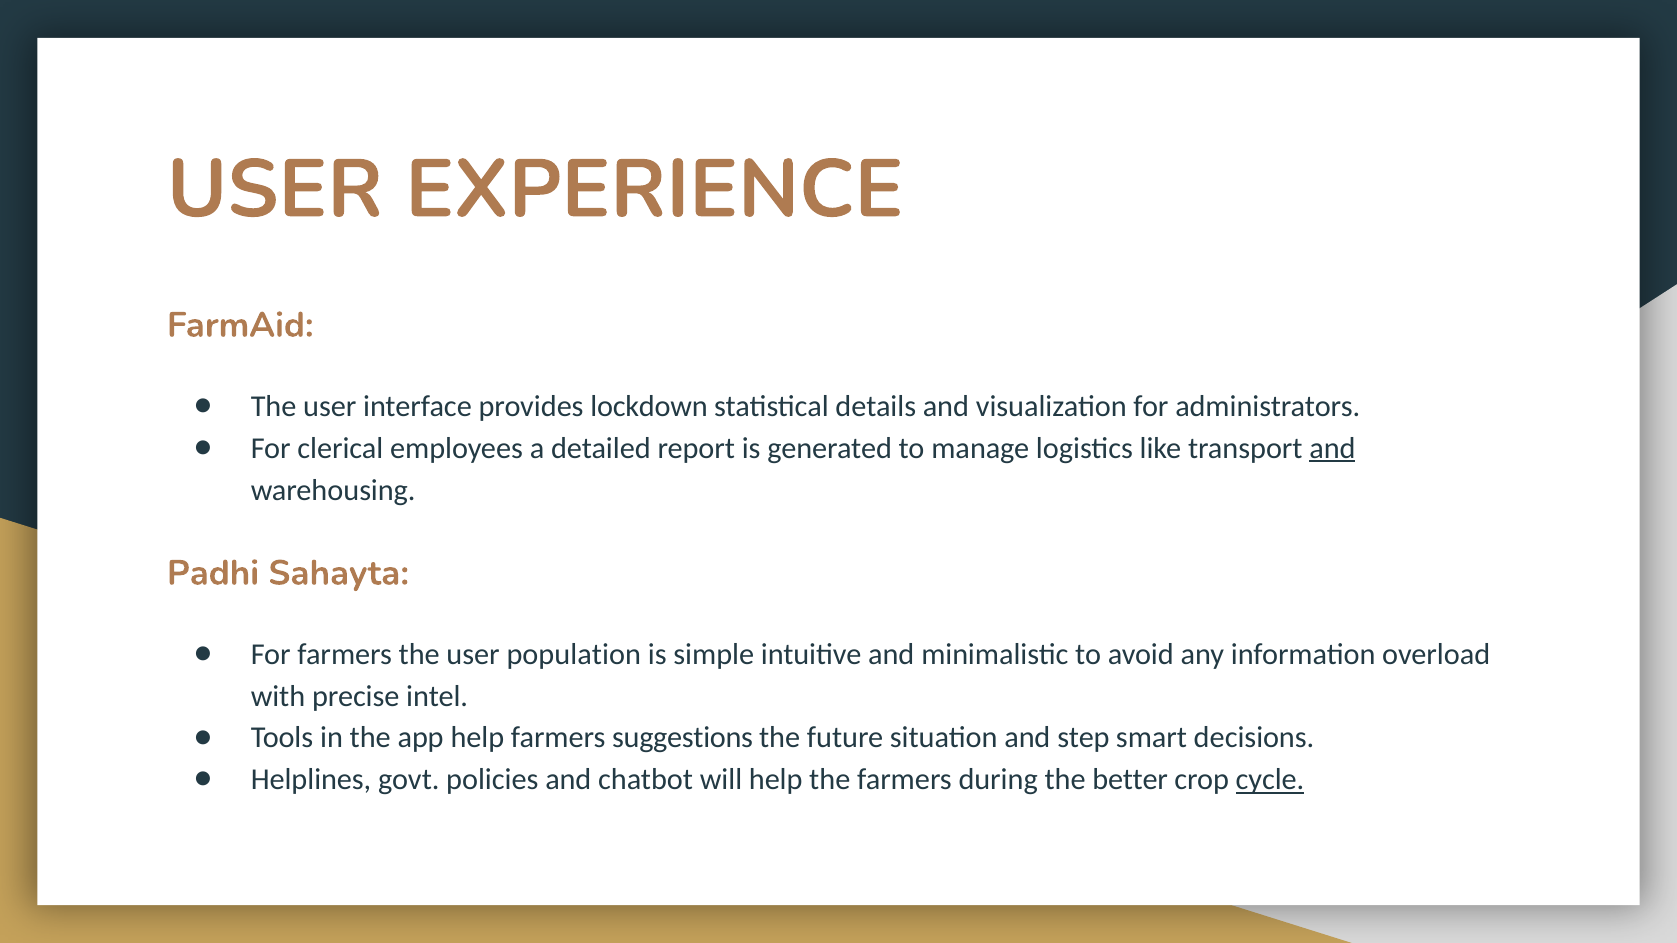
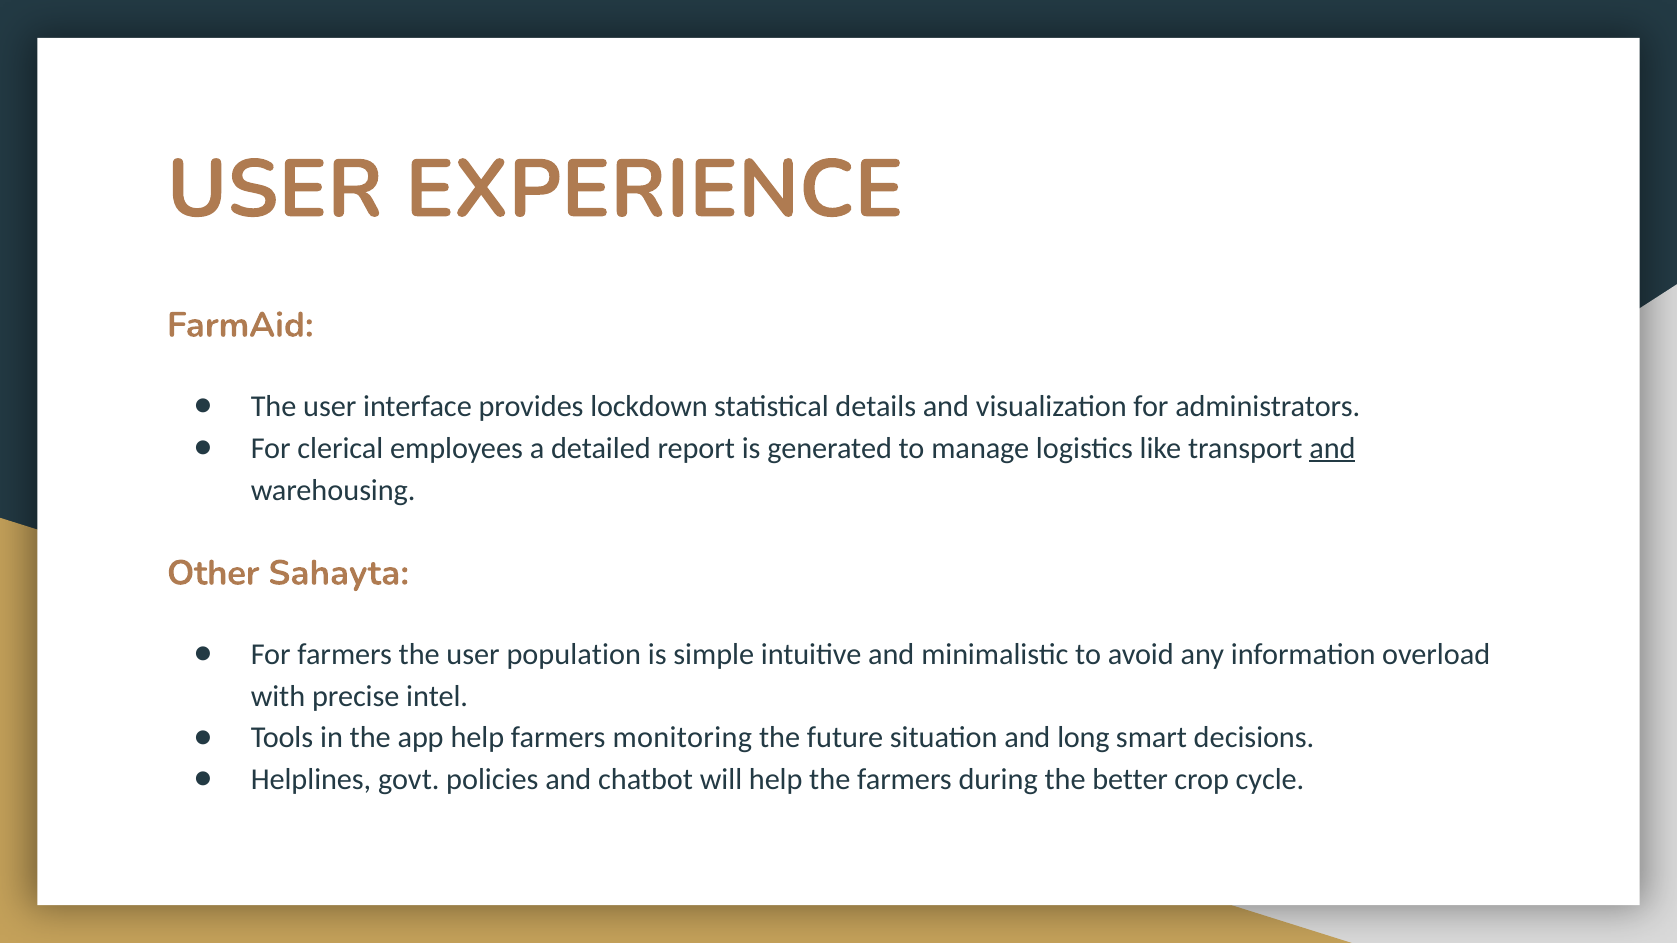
Padhi: Padhi -> Other (213, 573)
suggestions: suggestions -> monitoring (682, 738)
step: step -> long (1083, 738)
cycle underline: present -> none (1270, 780)
